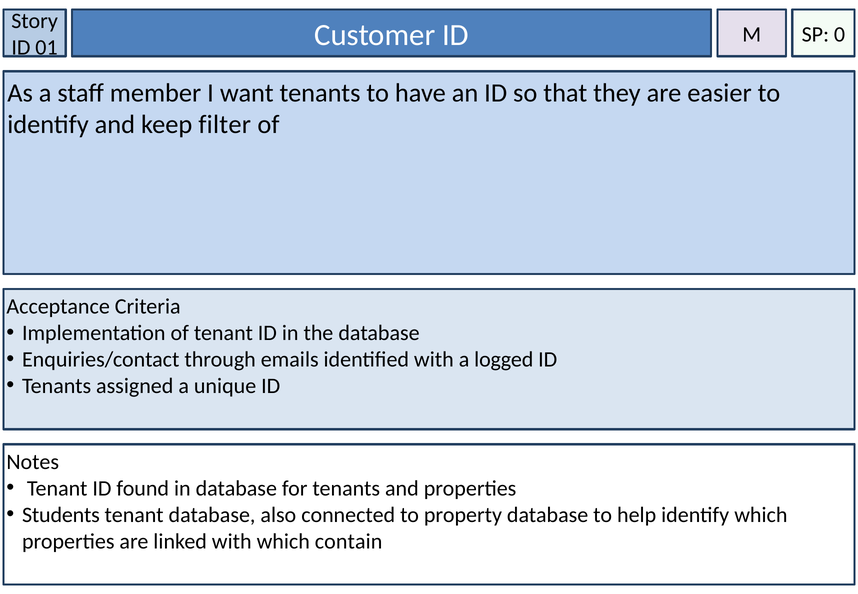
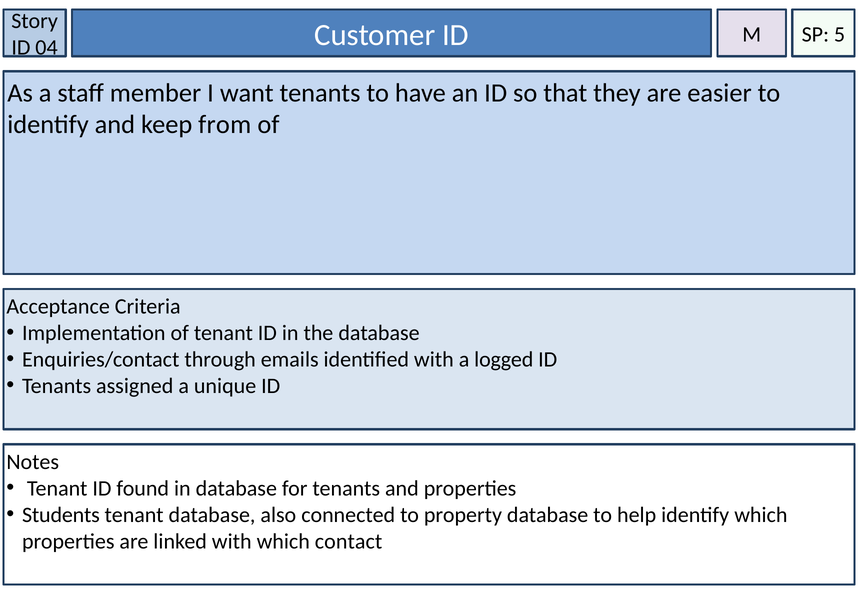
0: 0 -> 5 (840, 34)
01: 01 -> 04 (47, 48)
filter: filter -> from (225, 125)
contain: contain -> contact (349, 541)
